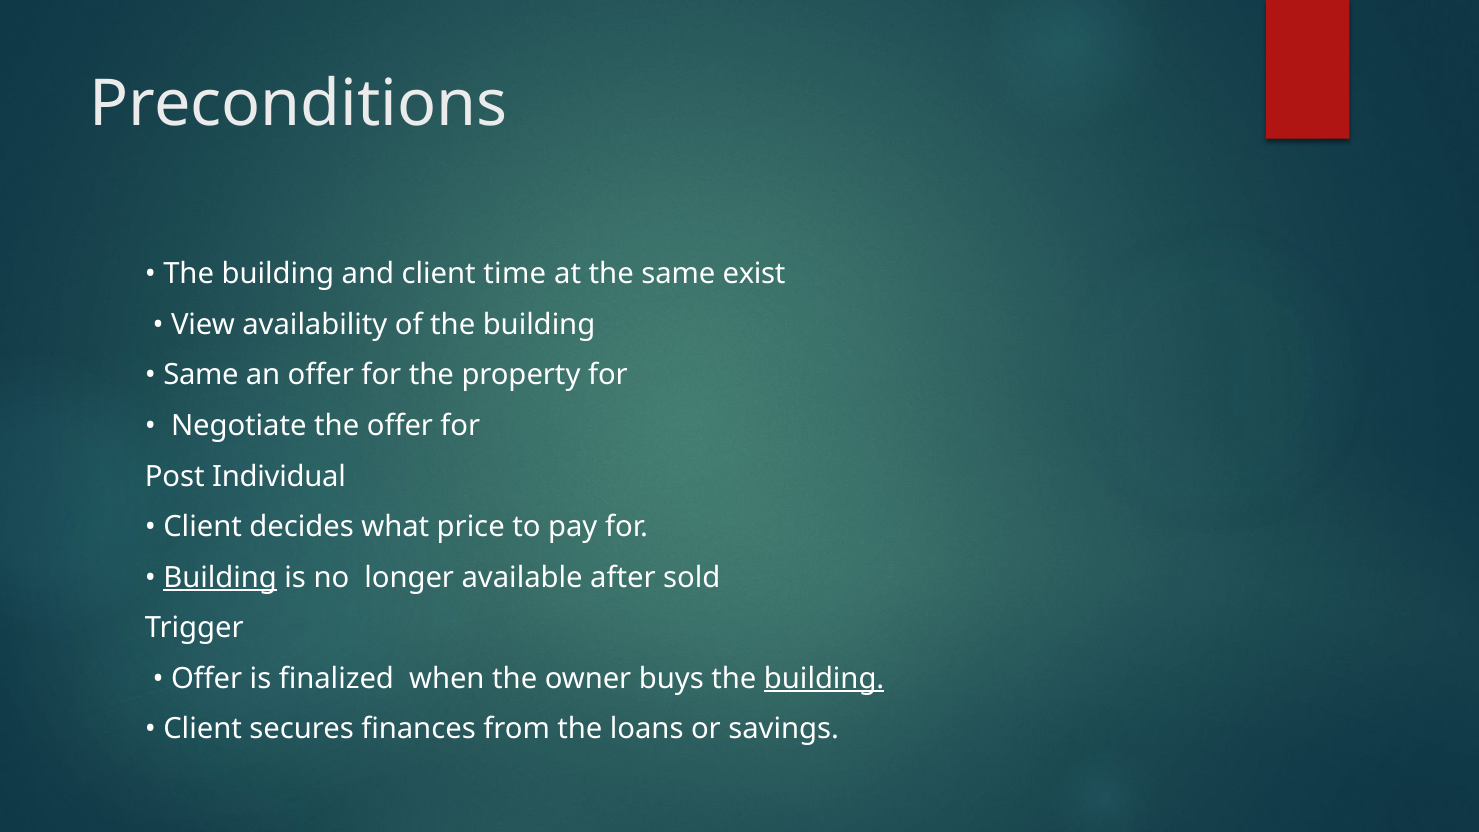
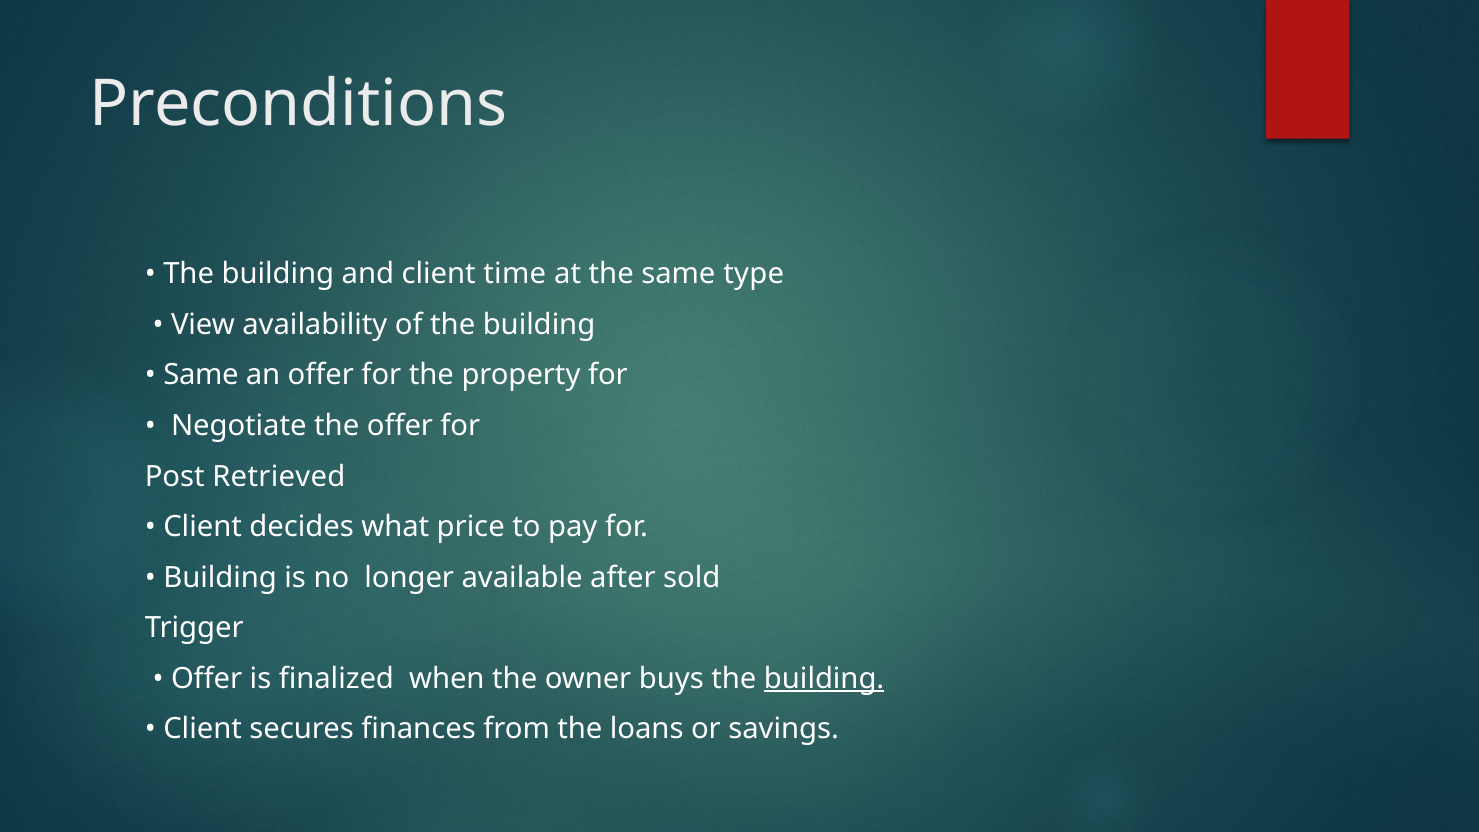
exist: exist -> type (754, 274)
Individual: Individual -> Retrieved (279, 476)
Building underline: present -> none (220, 577)
